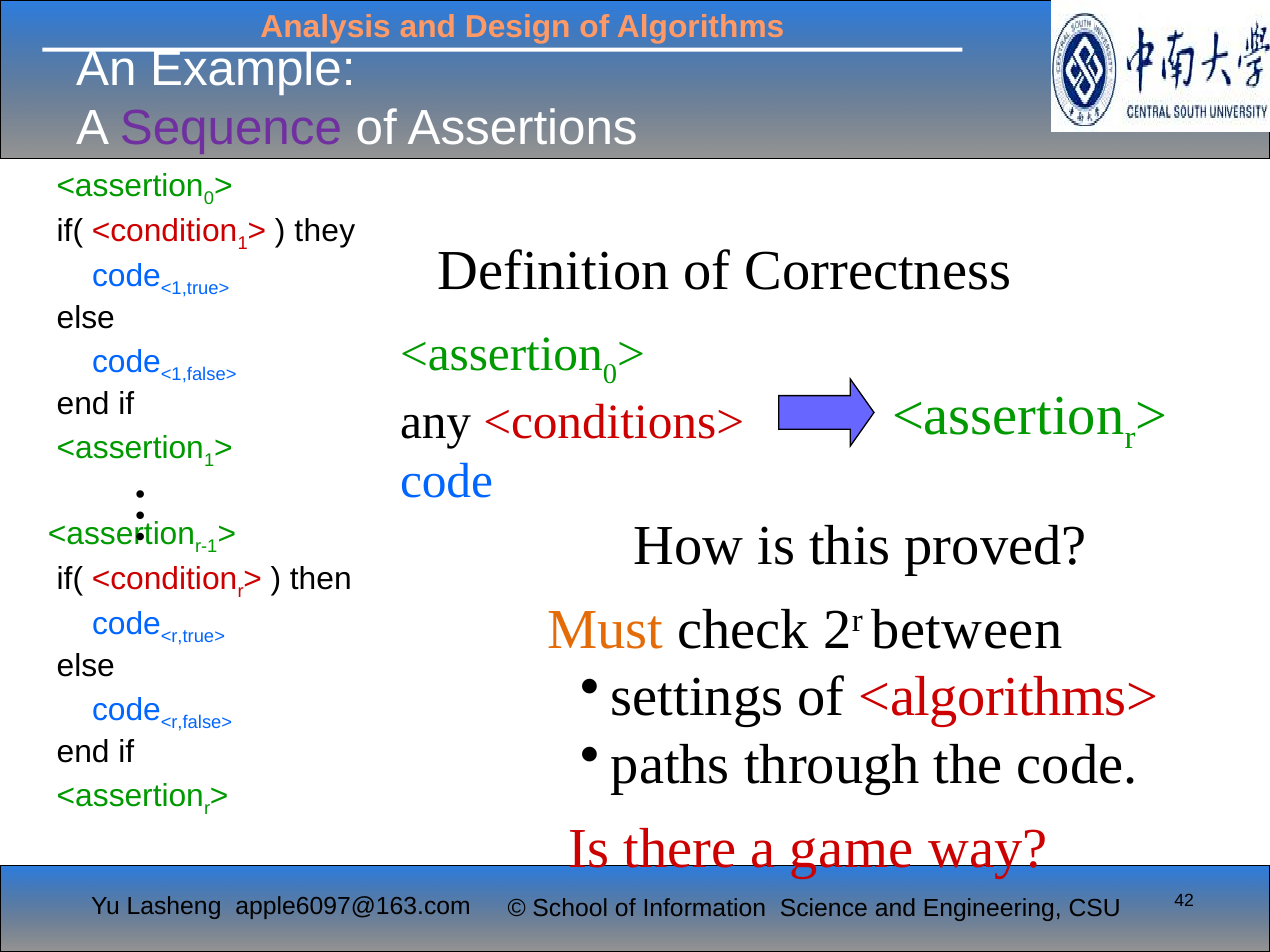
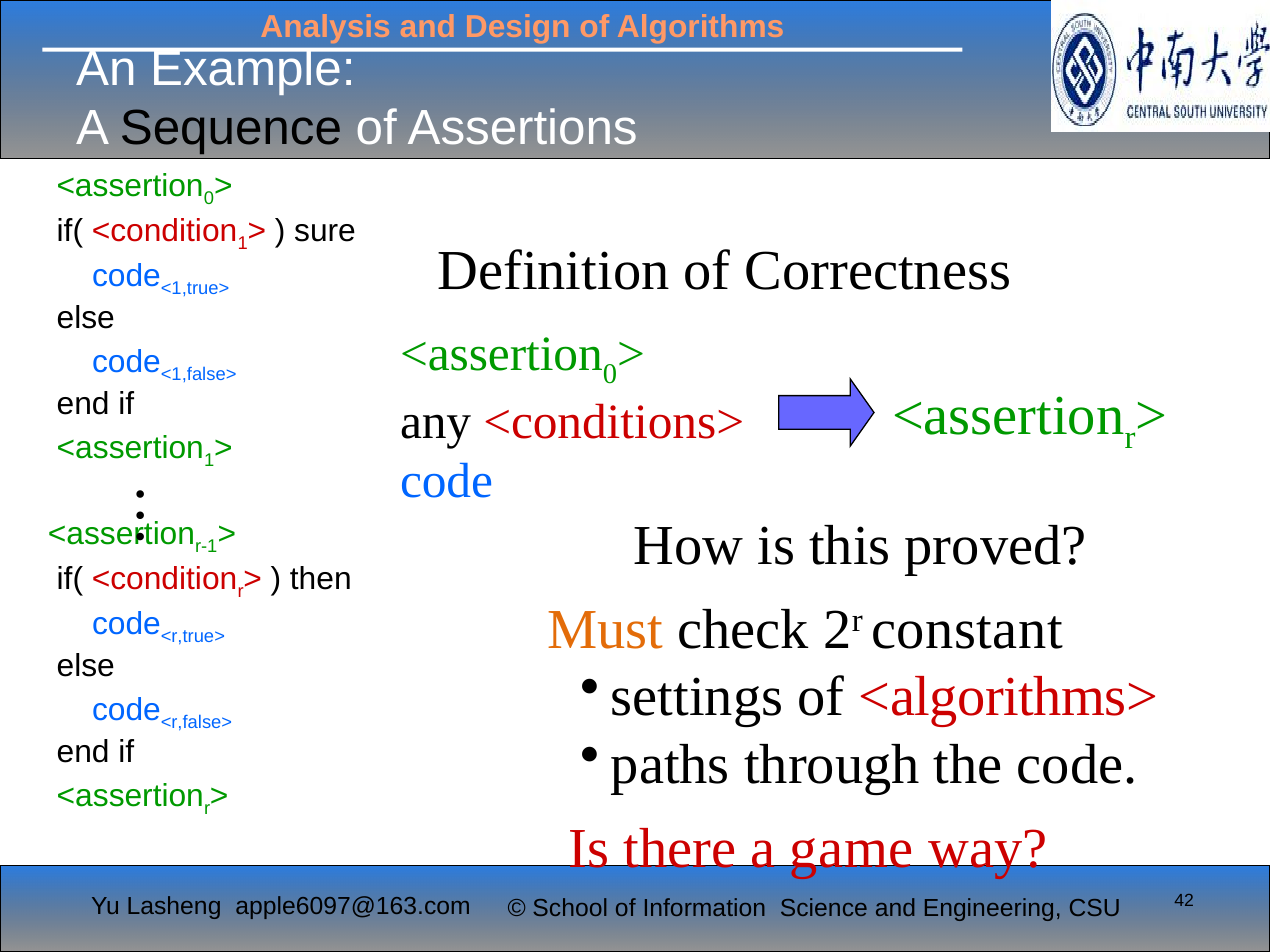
Sequence colour: purple -> black (231, 129)
they: they -> sure (325, 231)
between: between -> constant (967, 630)
